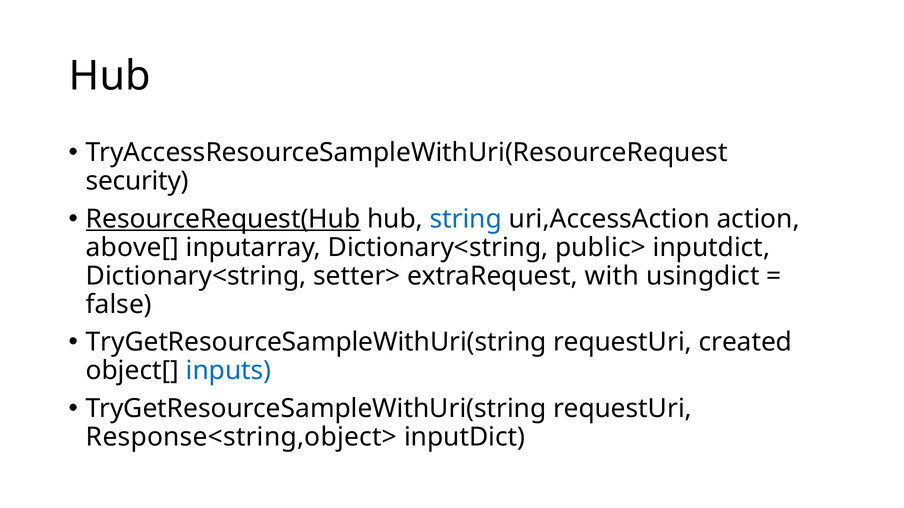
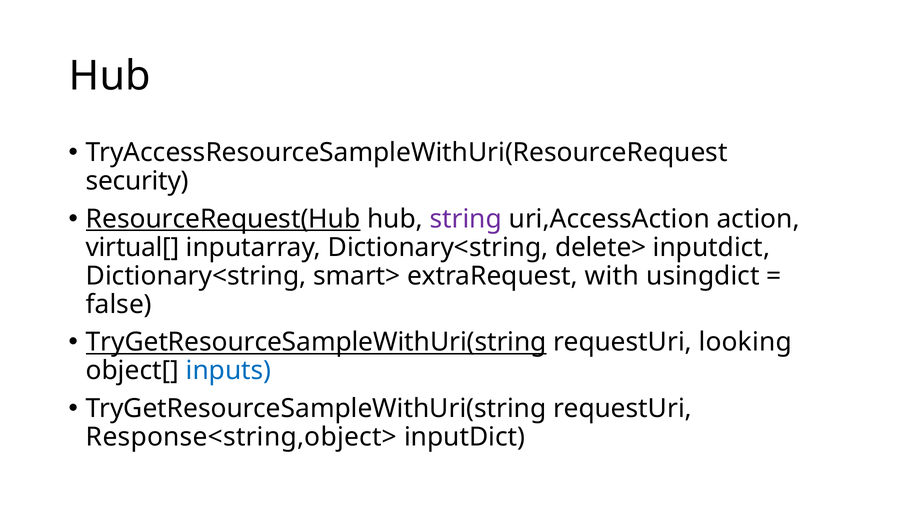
string colour: blue -> purple (466, 219)
above[: above[ -> virtual[ (133, 248)
public>: public> -> delete> (601, 248)
setter>: setter> -> smart> (357, 276)
TryGetResourceSampleWithUri(string underline: none -> present (316, 343)
created: created -> looking (745, 343)
